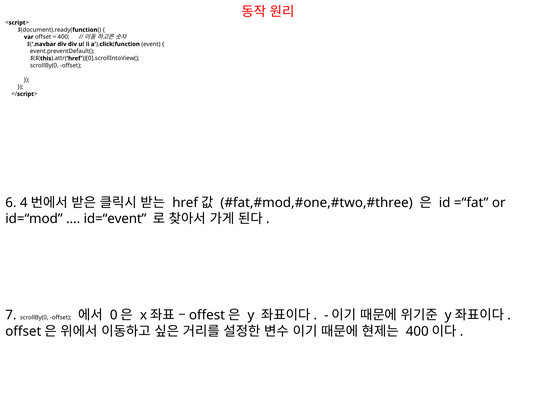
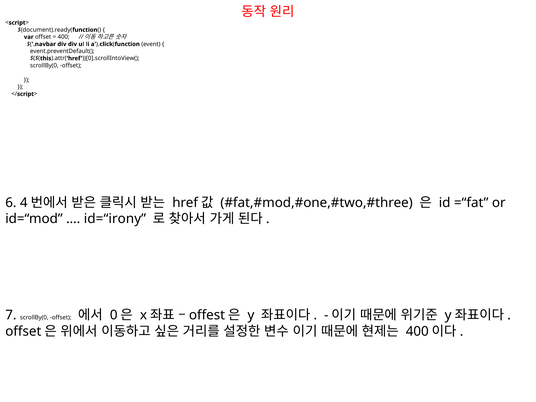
id=“event: id=“event -> id=“irony (115, 219)
